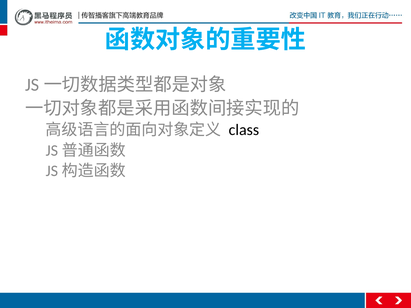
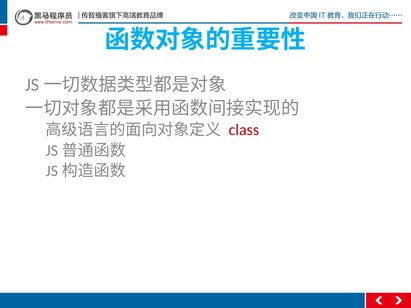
class colour: black -> red (244, 130)
